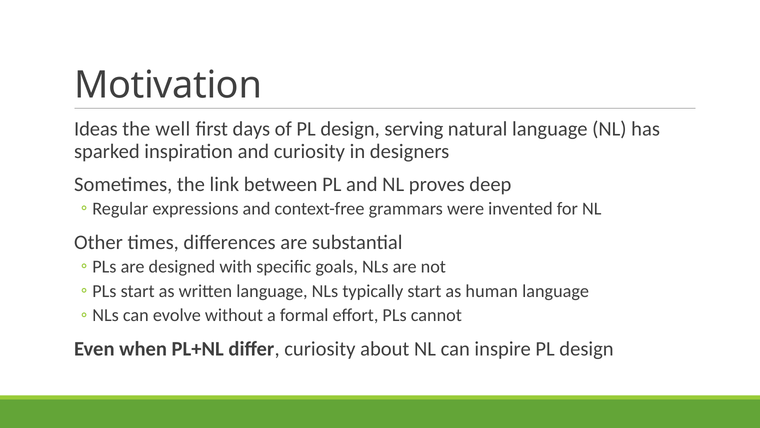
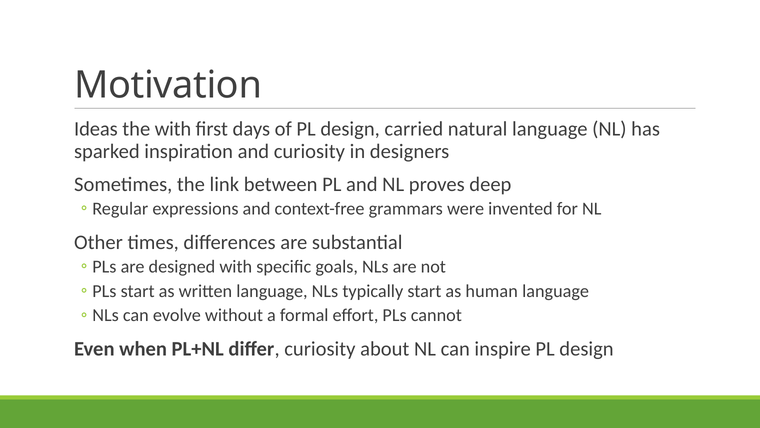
the well: well -> with (173, 129)
serving: serving -> carried (414, 129)
